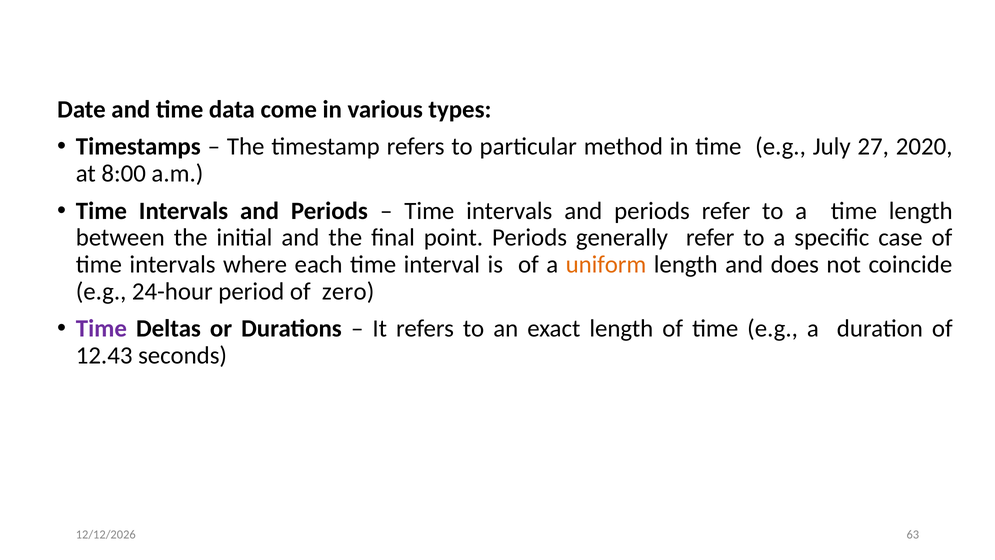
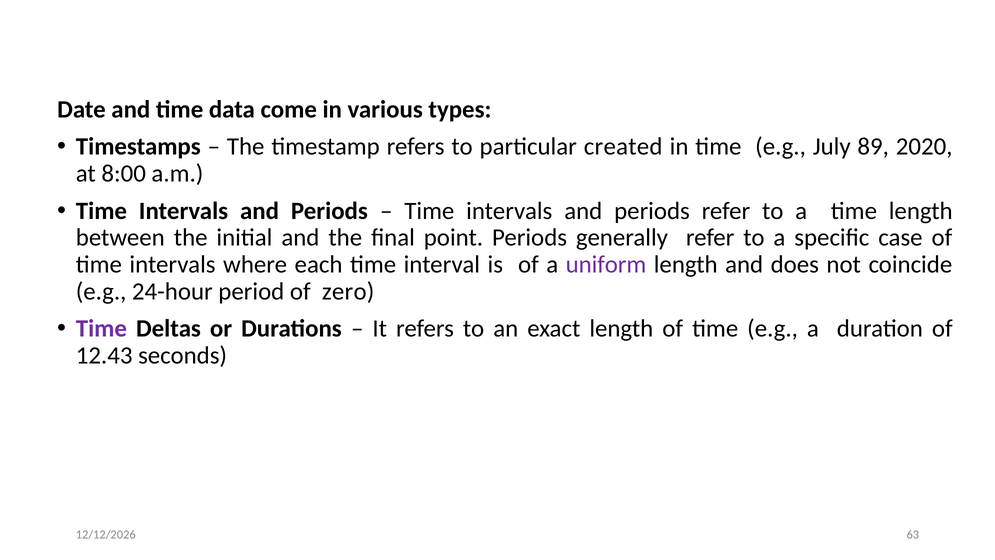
method: method -> created (623, 147)
27: 27 -> 89 (873, 147)
uniform colour: orange -> purple (606, 264)
